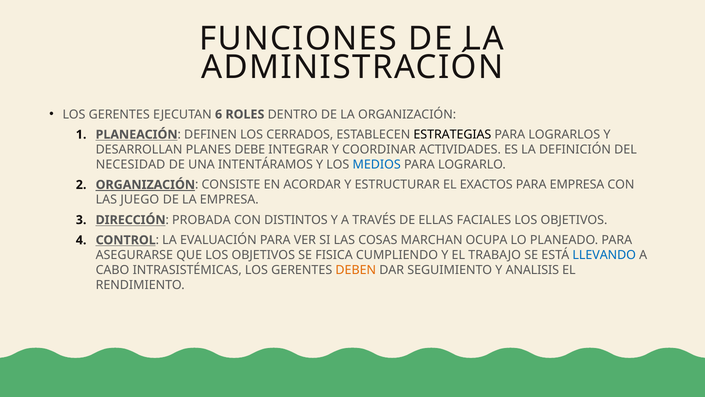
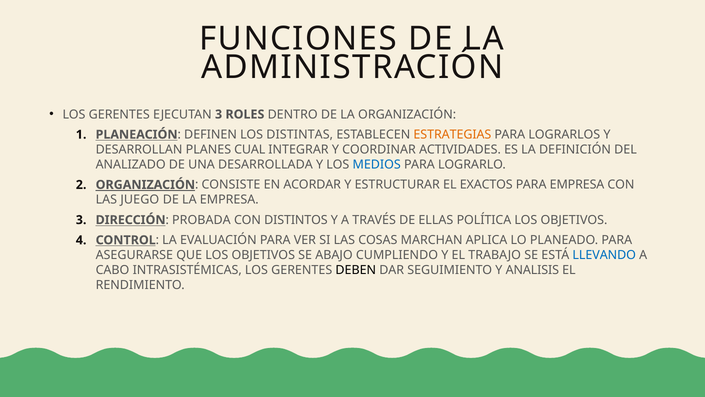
EJECUTAN 6: 6 -> 3 (219, 114)
CERRADOS: CERRADOS -> DISTINTAS (300, 134)
ESTRATEGIAS colour: black -> orange (452, 134)
DEBE: DEBE -> CUAL (250, 149)
NECESIDAD: NECESIDAD -> ANALIZADO (131, 164)
INTENTÁRAMOS: INTENTÁRAMOS -> DESARROLLADA (265, 164)
FACIALES: FACIALES -> POLÍTICA (484, 220)
OCUPA: OCUPA -> APLICA (487, 240)
FISICA: FISICA -> ABAJO (334, 255)
DEBEN colour: orange -> black (356, 270)
